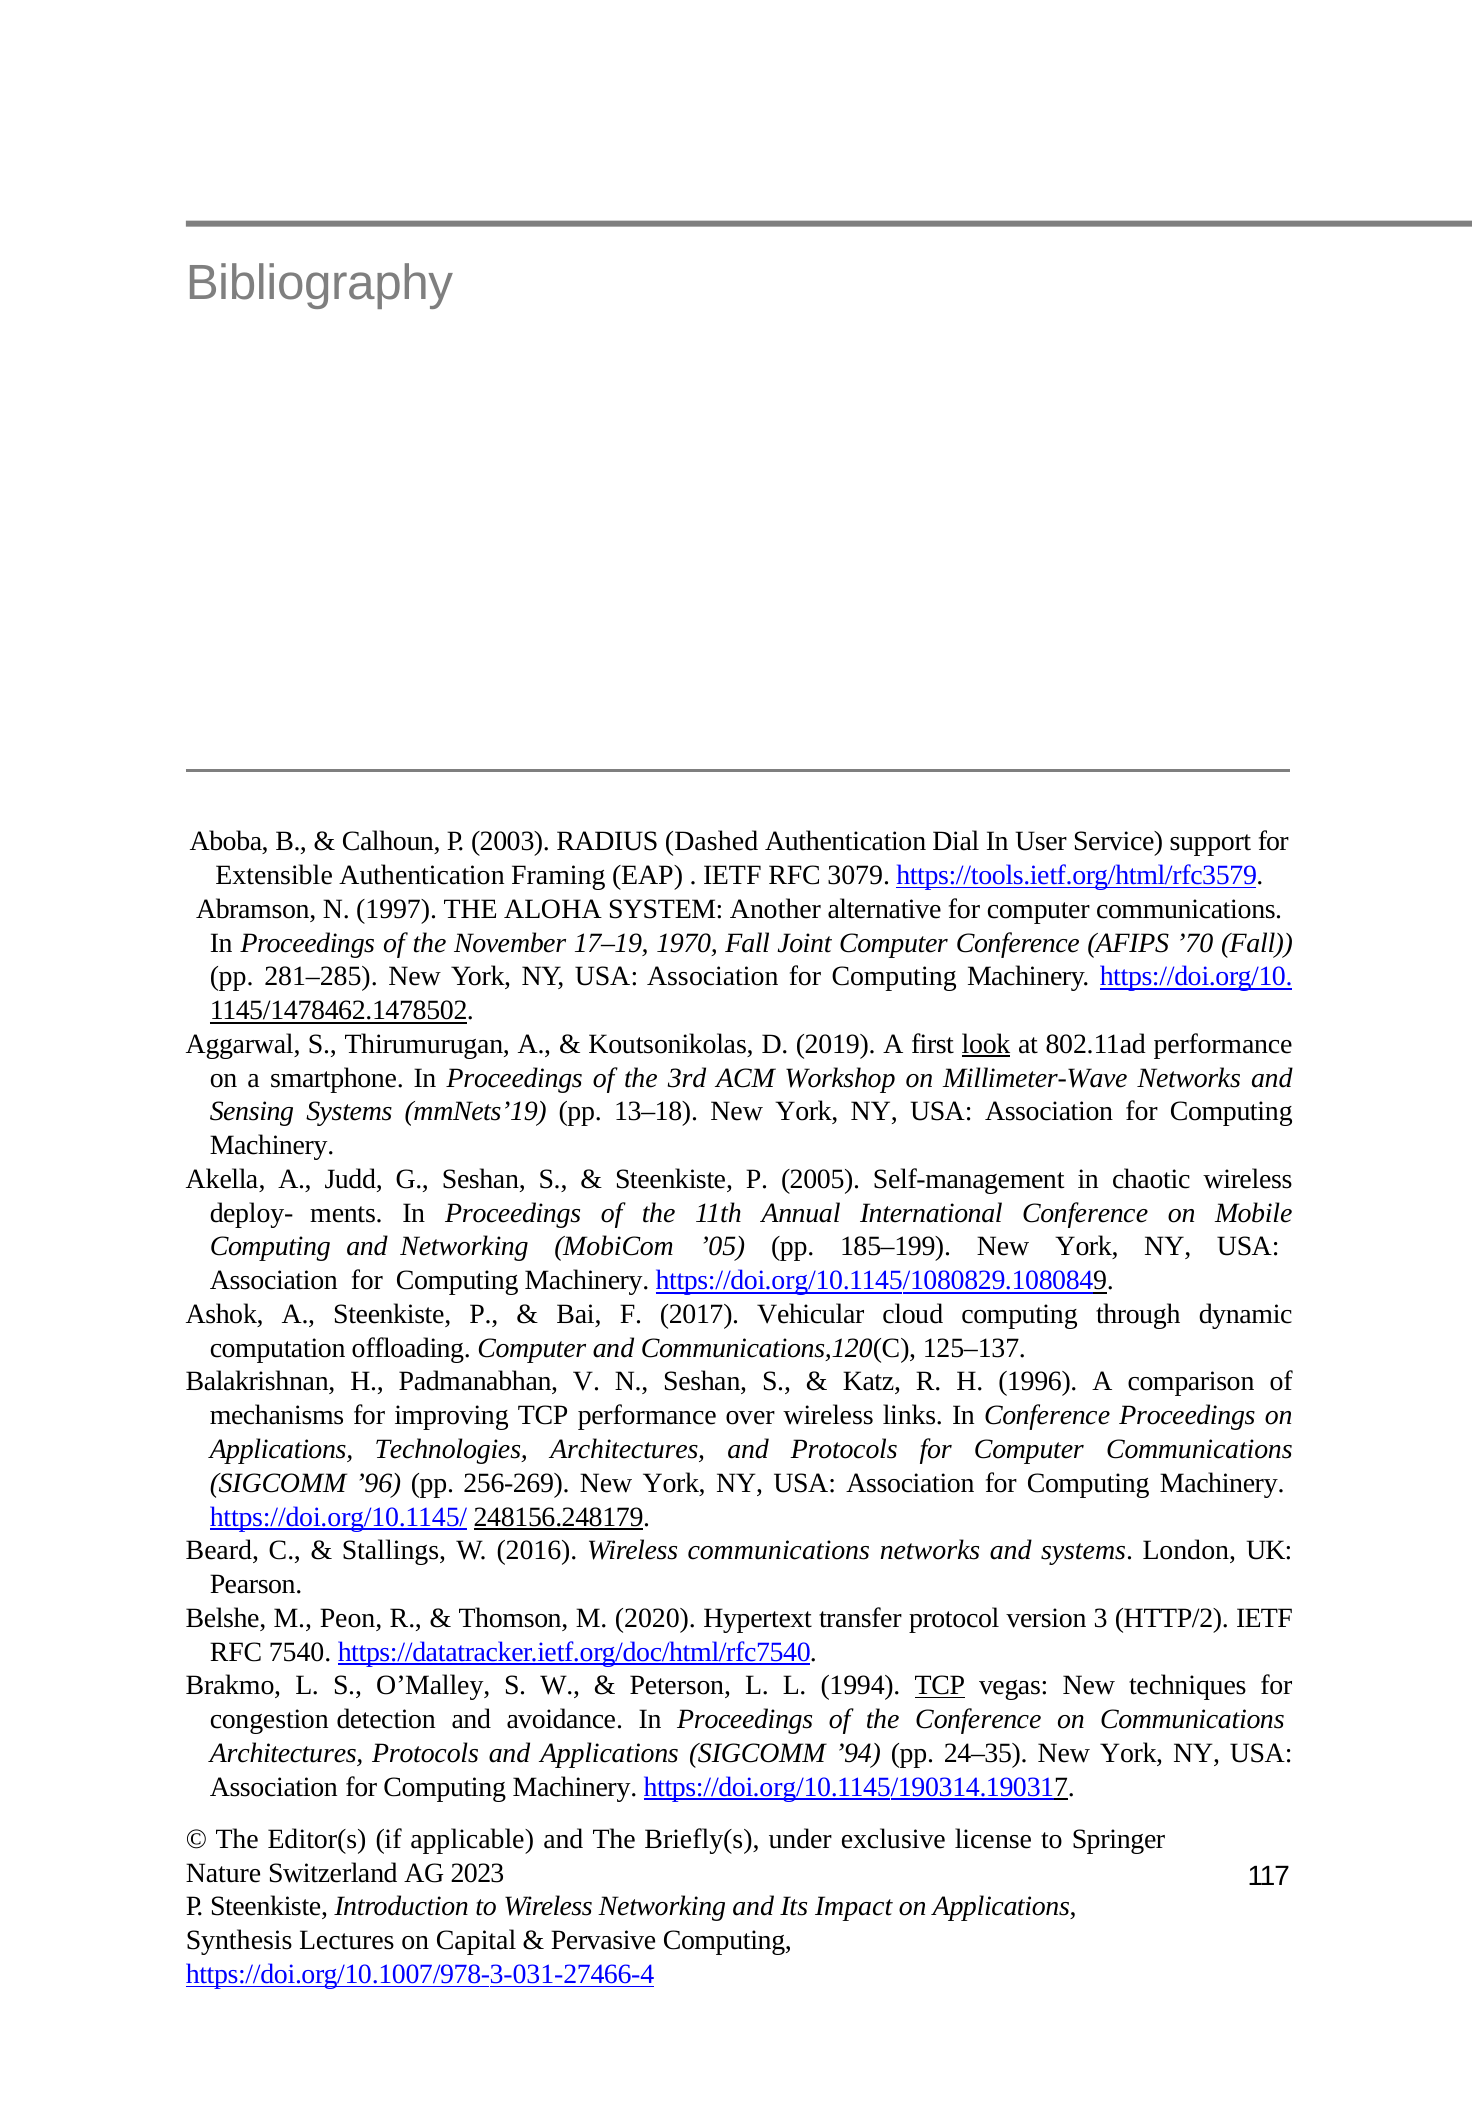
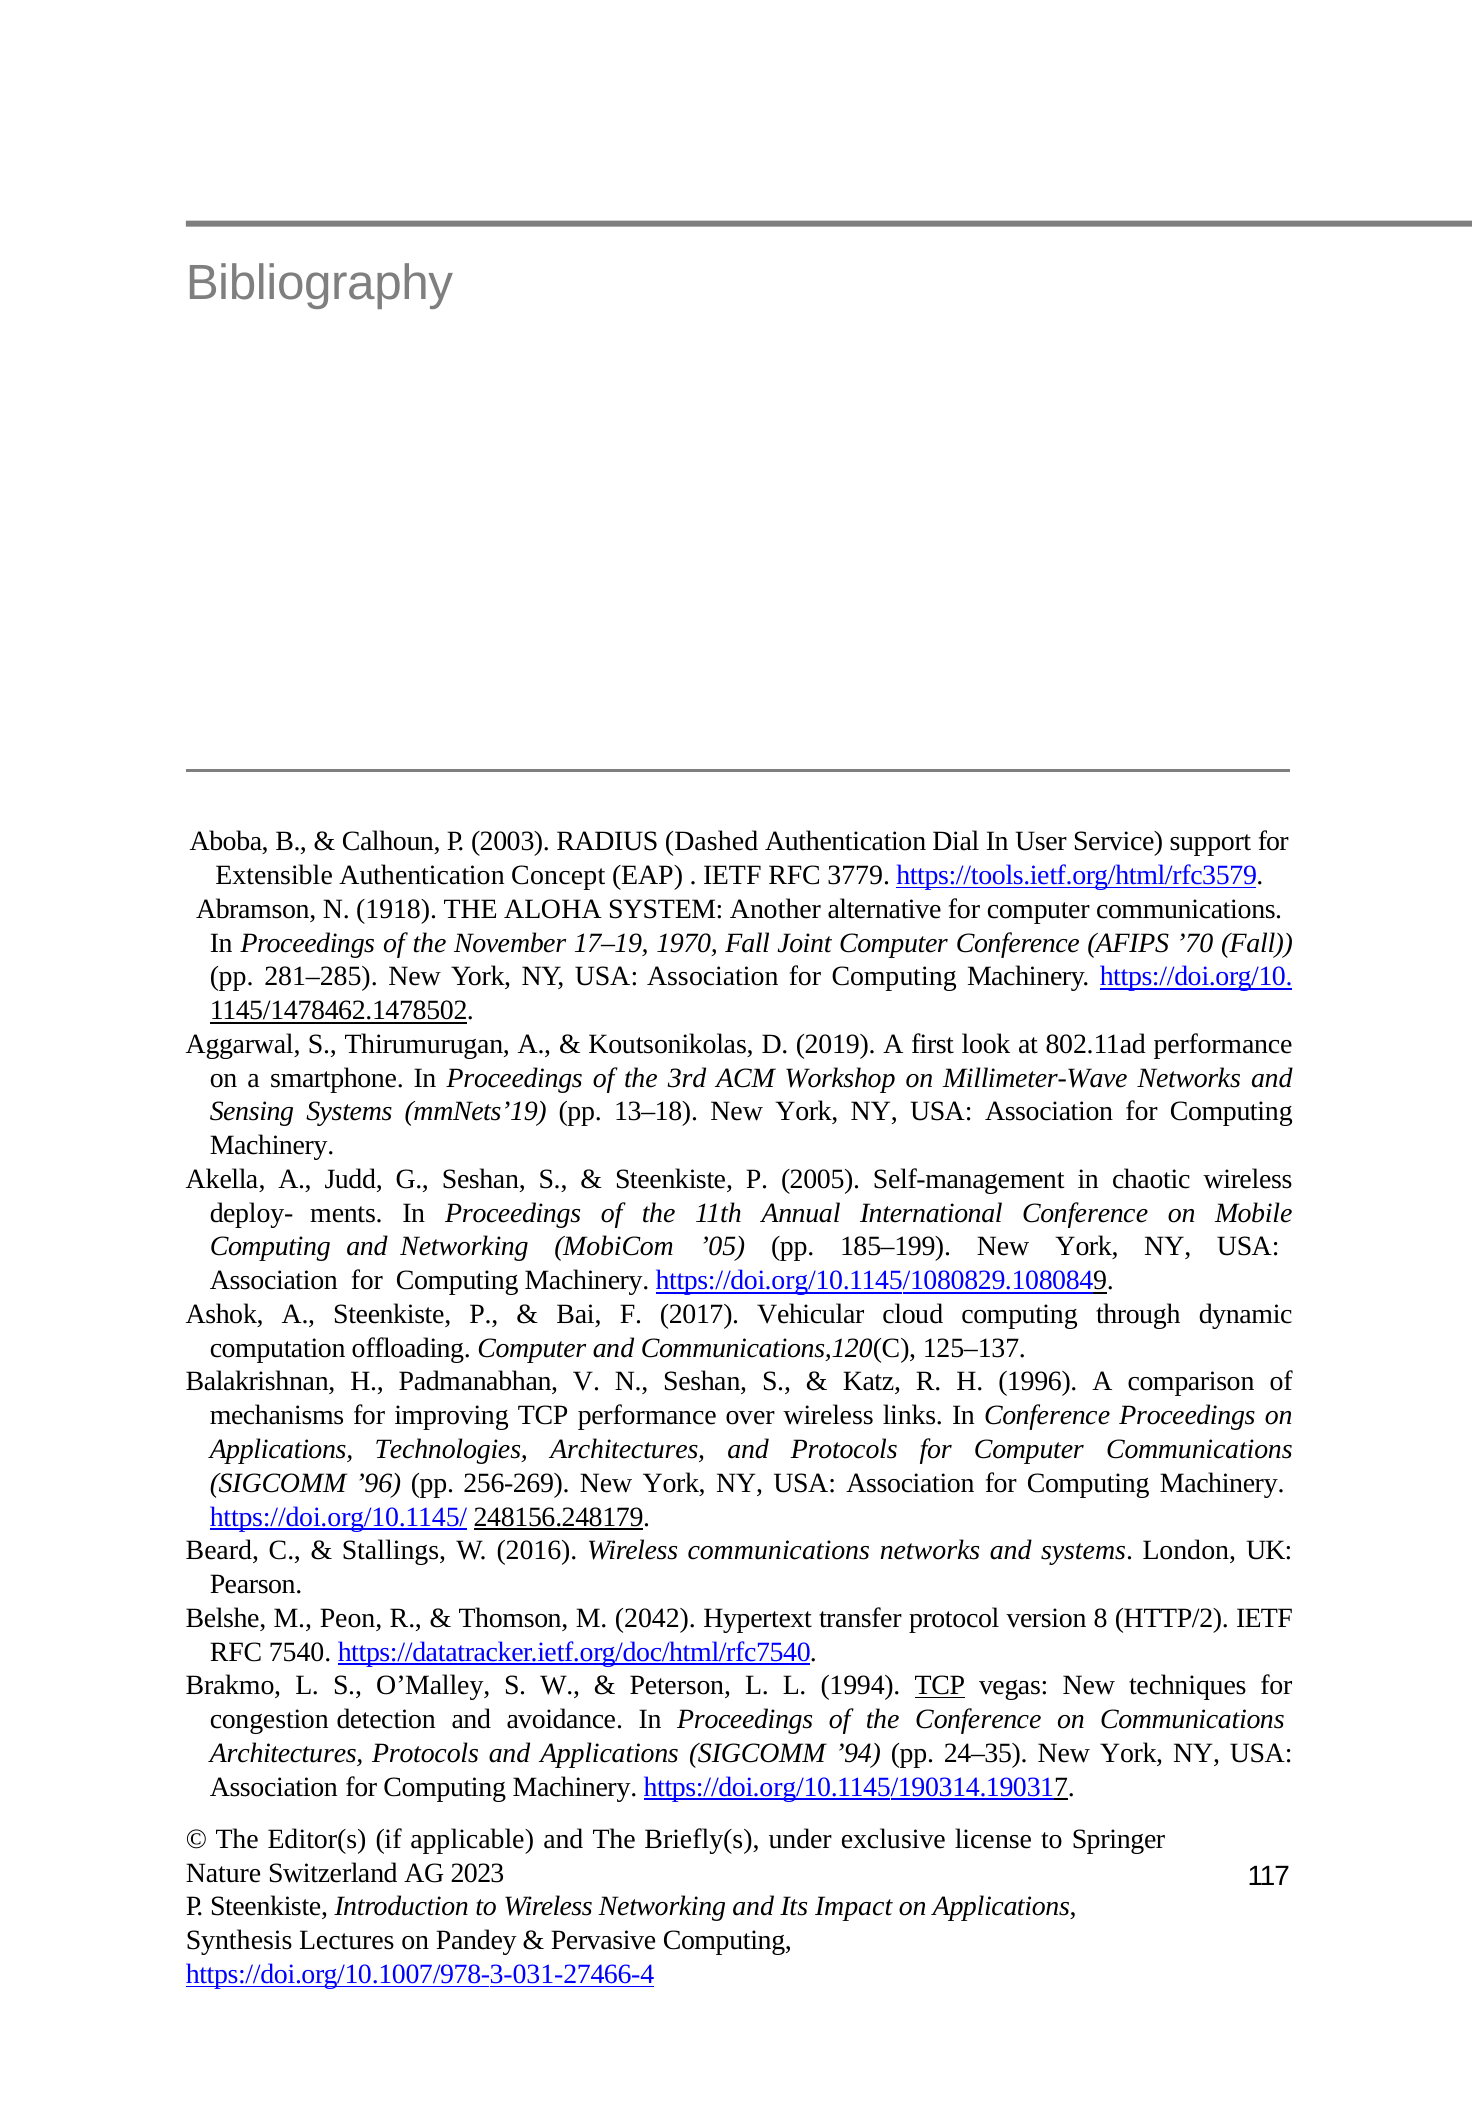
Framing: Framing -> Concept (558, 875)
3079: 3079 -> 3779 (859, 875)
1997: 1997 -> 1918 (397, 909)
look underline: present -> none (986, 1044)
2020: 2020 -> 2042 (655, 1618)
3: 3 -> 8 (1101, 1618)
Capital: Capital -> Pandey (476, 1940)
